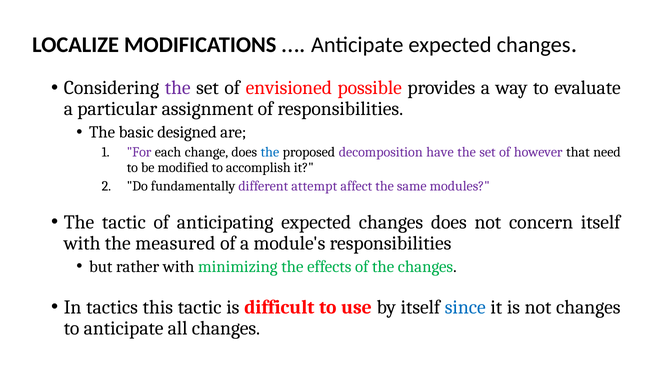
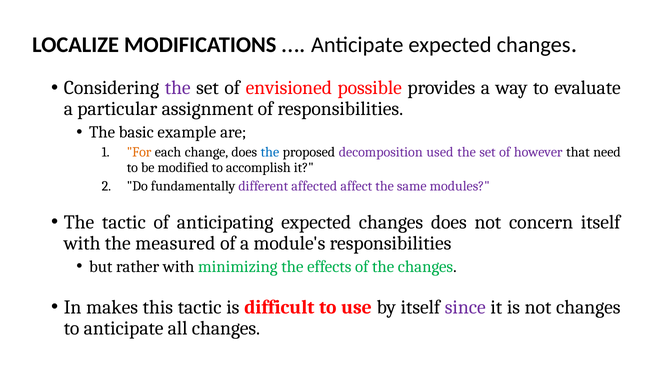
designed: designed -> example (187, 132)
For colour: purple -> orange (139, 152)
have: have -> used (440, 152)
attempt: attempt -> affected (314, 186)
tactics: tactics -> makes (112, 307)
since colour: blue -> purple (465, 307)
